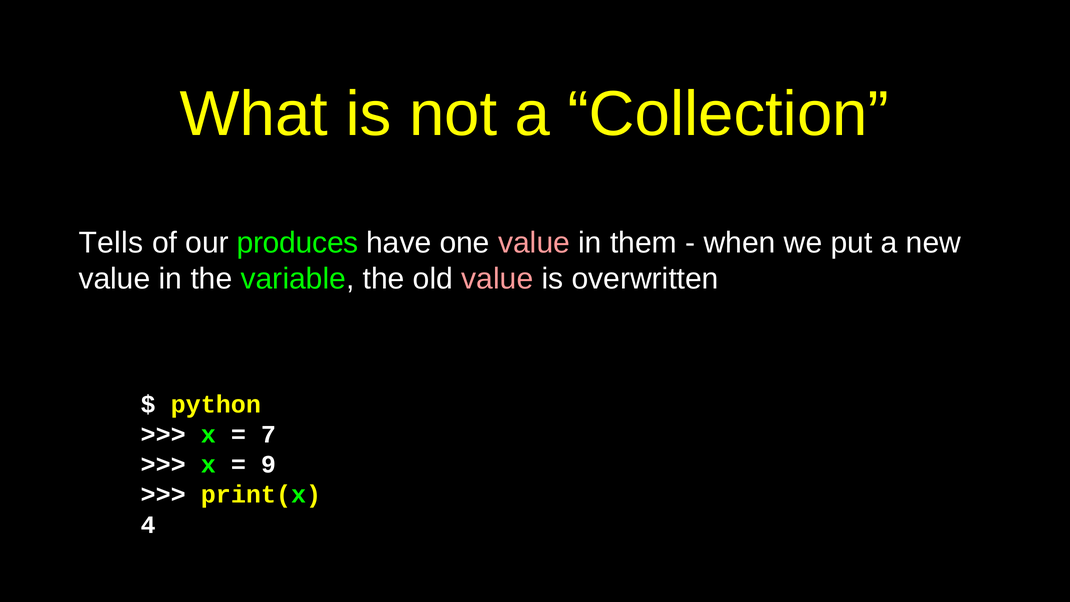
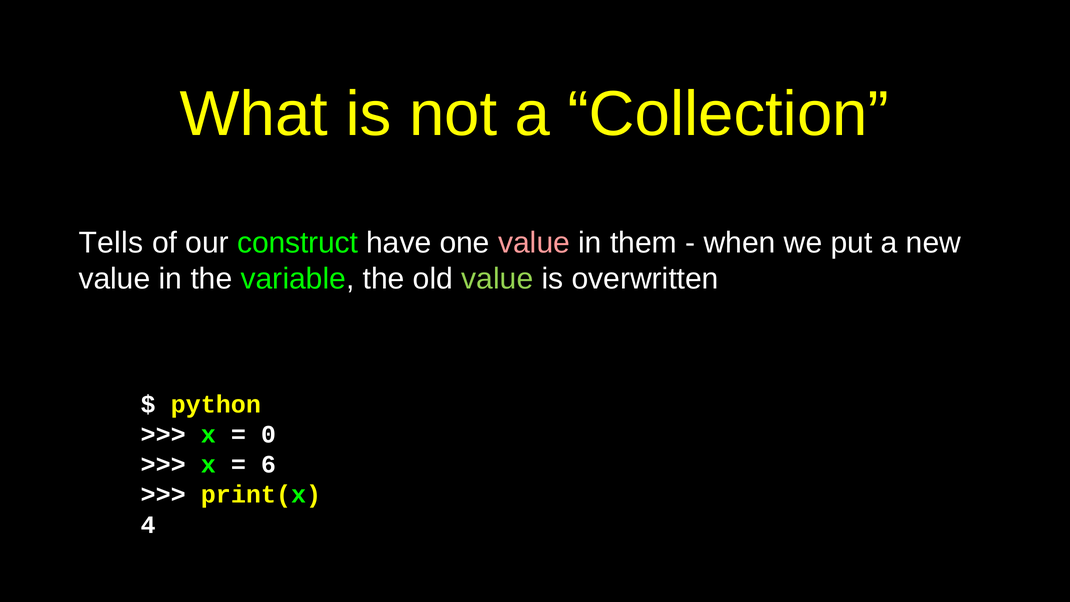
produces: produces -> construct (298, 243)
value colour: pink -> light green (497, 279)
7: 7 -> 0 (268, 434)
9: 9 -> 6 (268, 464)
